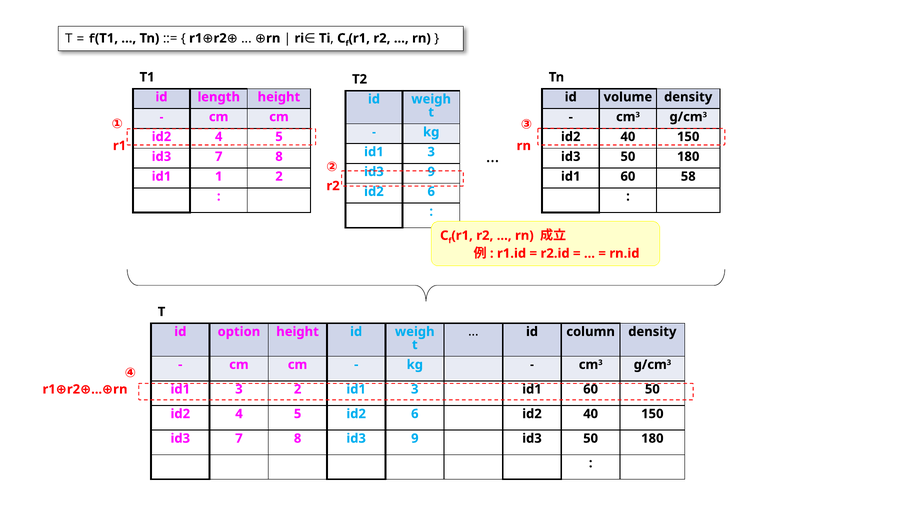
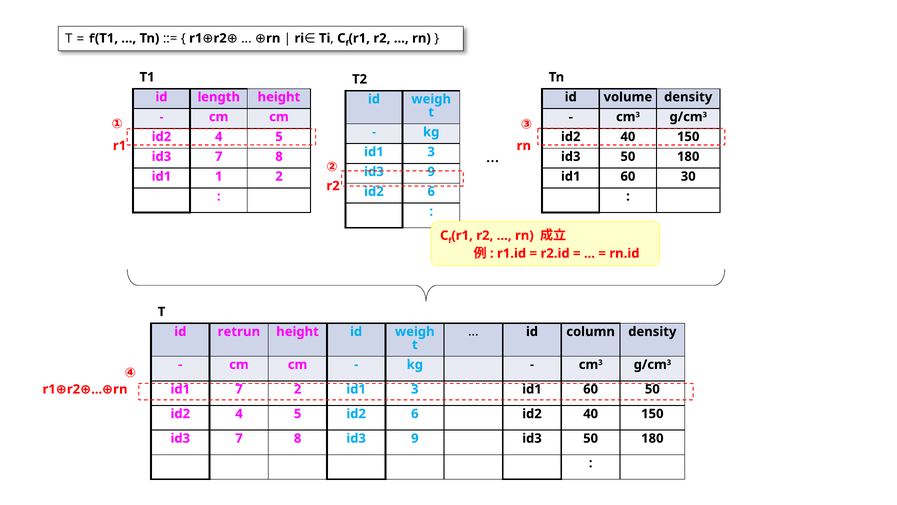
58: 58 -> 30 (688, 176)
option: option -> retrun (239, 331)
3: 3 -> 7 (239, 389)
